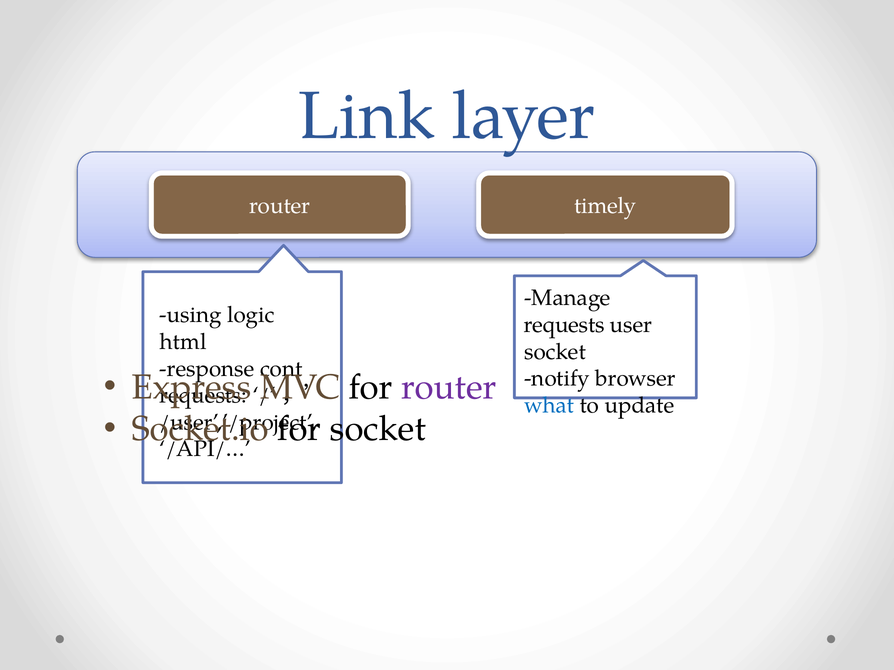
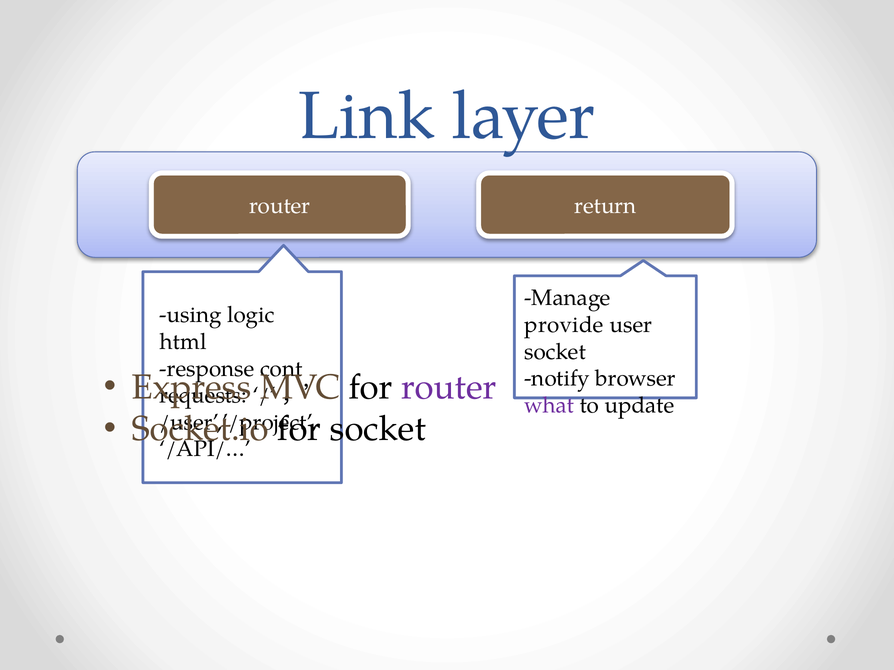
timely: timely -> return (605, 206)
requests: requests -> provide (564, 325)
what colour: blue -> purple (549, 406)
